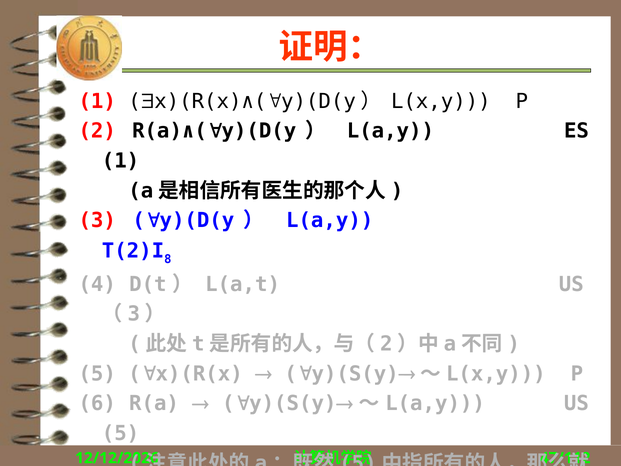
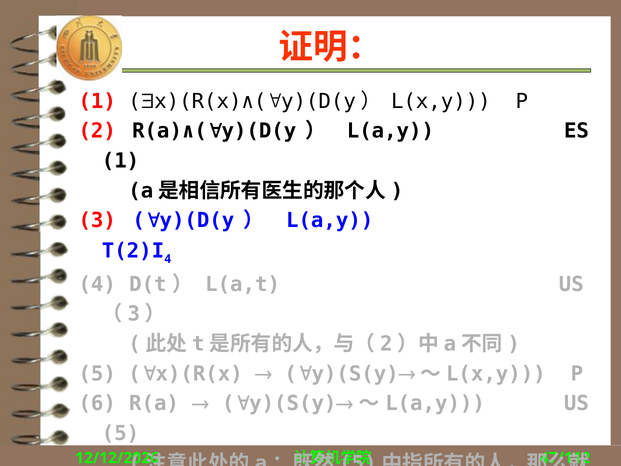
8: 8 -> 4 (168, 259)
